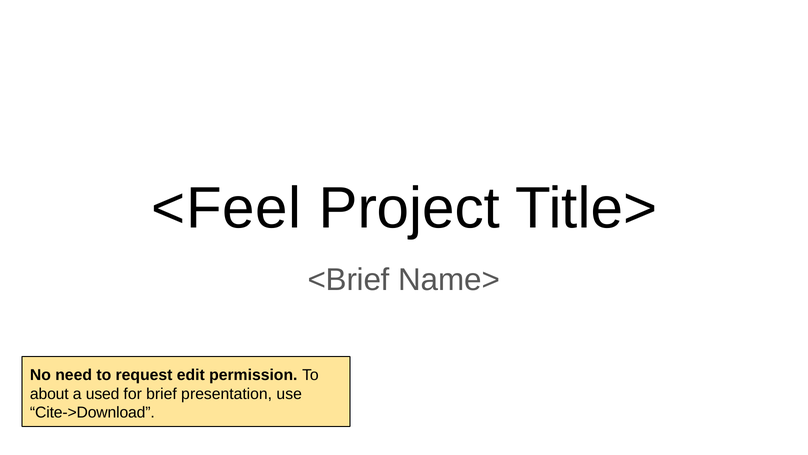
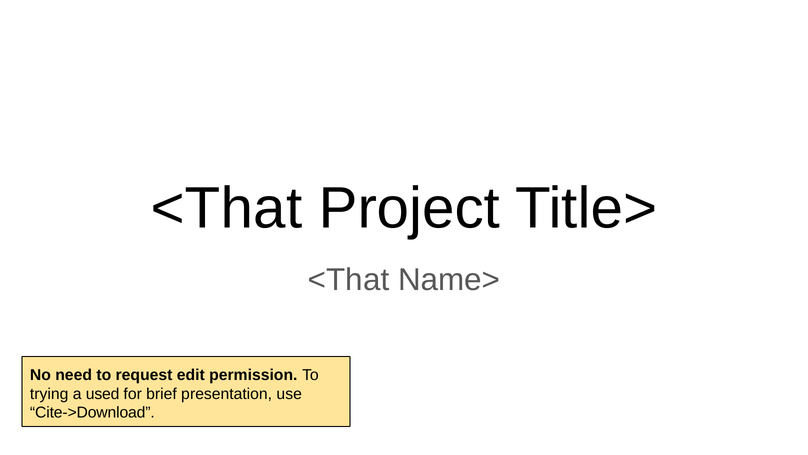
<Feel: <Feel -> <That (226, 208)
<Brief: <Brief -> <That (349, 280)
about: about -> trying (49, 394)
